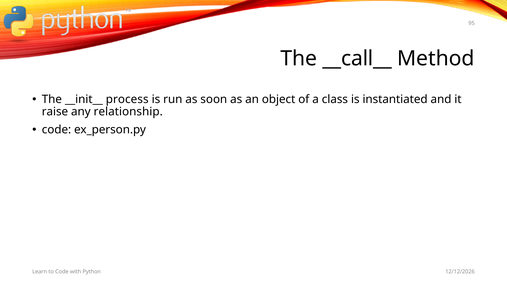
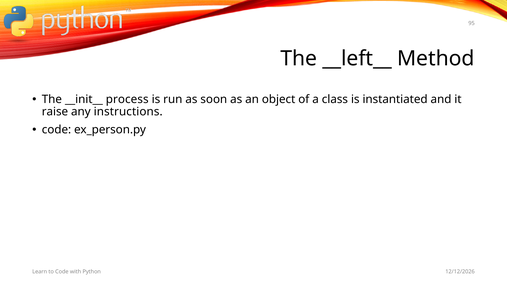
__call__: __call__ -> __left__ (357, 59)
relationship: relationship -> instructions (128, 112)
